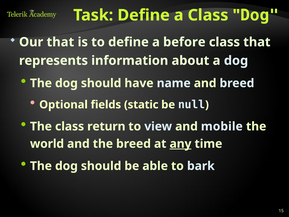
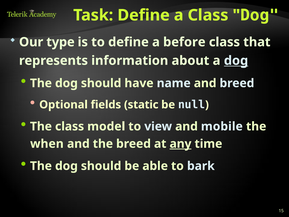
Our that: that -> type (60, 42)
dog underline: none -> present (236, 61)
return: return -> model (106, 126)
world: world -> when (47, 144)
